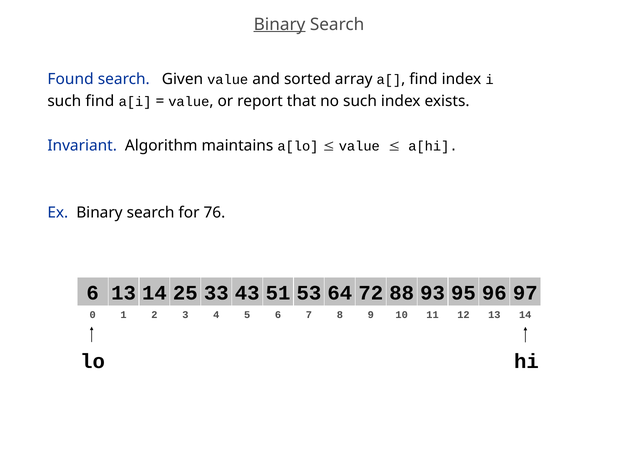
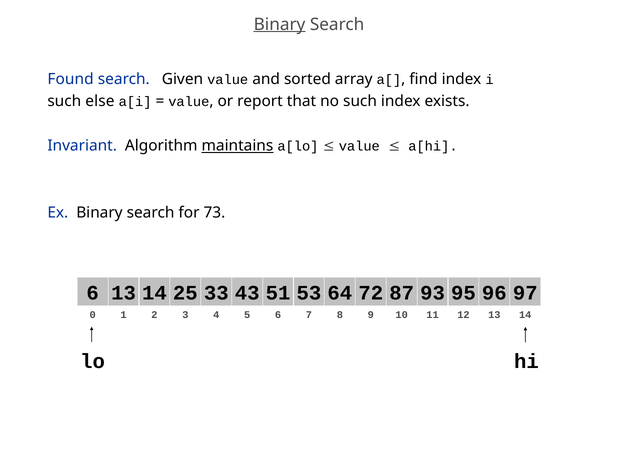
such find: find -> else (100, 101)
maintains underline: none -> present (237, 146)
76: 76 -> 73 (214, 213)
88: 88 -> 87 (402, 293)
